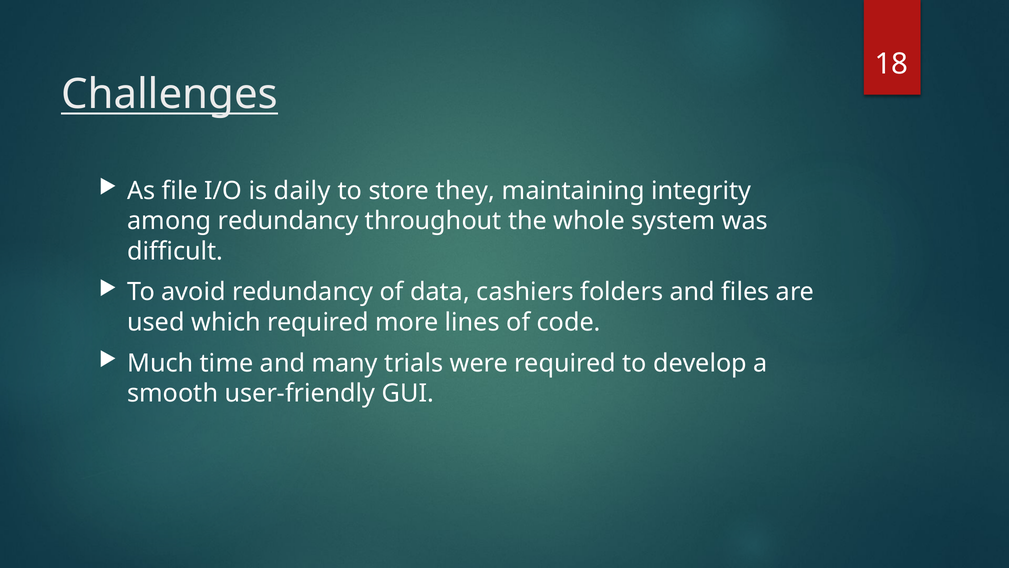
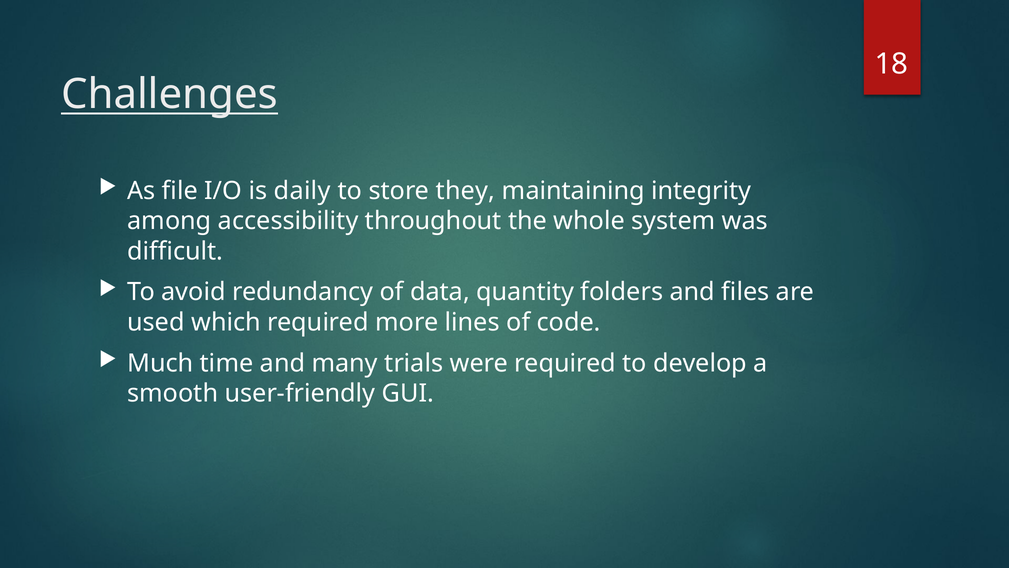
among redundancy: redundancy -> accessibility (288, 221)
cashiers: cashiers -> quantity (525, 292)
